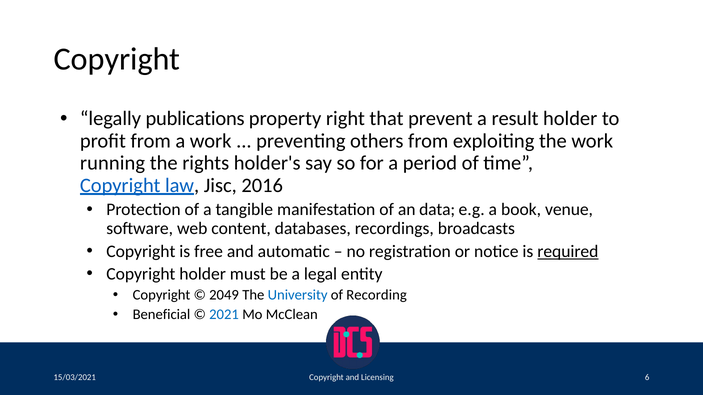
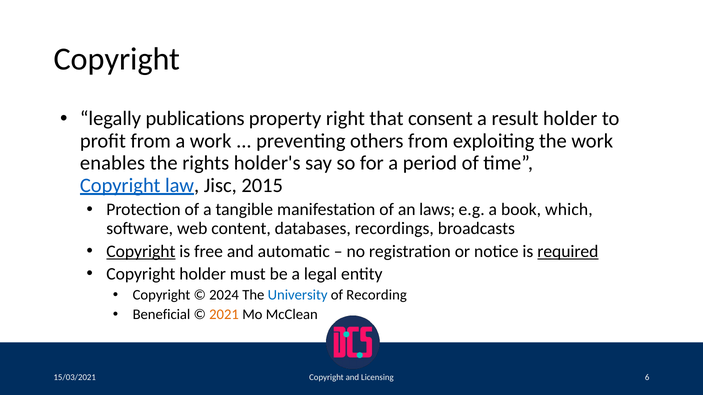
prevent: prevent -> consent (440, 119)
running: running -> enables (113, 163)
2016: 2016 -> 2015 (262, 186)
data: data -> laws (437, 210)
venue: venue -> which (569, 210)
Copyright underline: none -> present (141, 252)
2049: 2049 -> 2024 (224, 295)
2021 colour: blue -> orange (224, 315)
